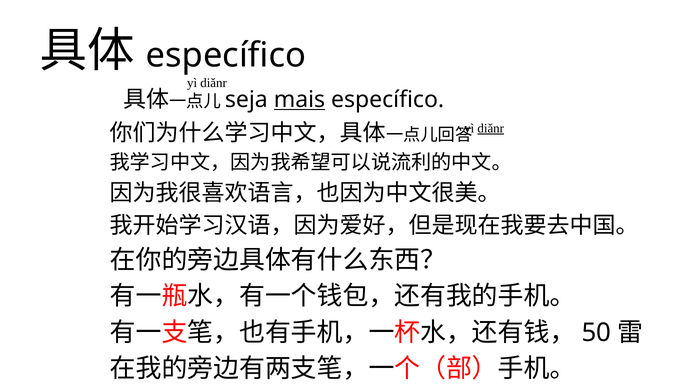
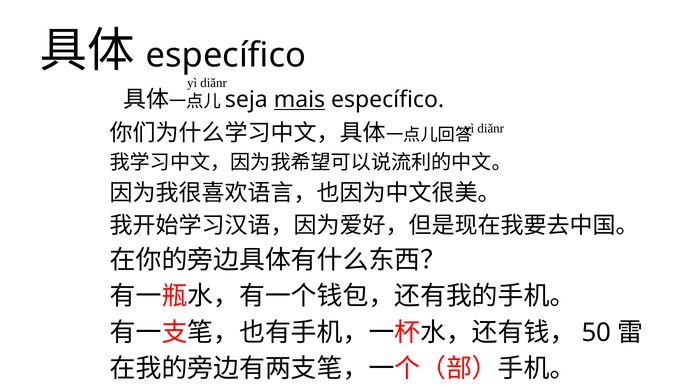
diǎnr underline: present -> none (491, 128)
